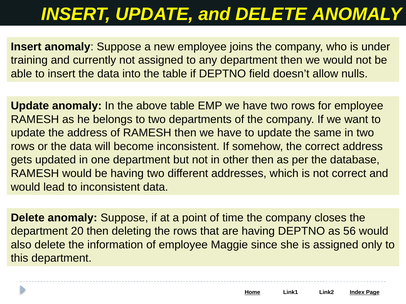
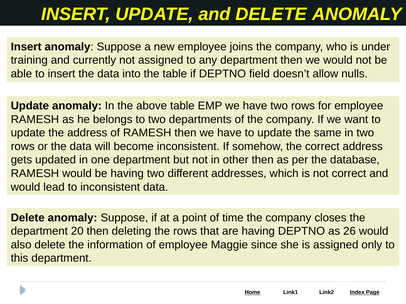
56: 56 -> 26 (350, 232)
